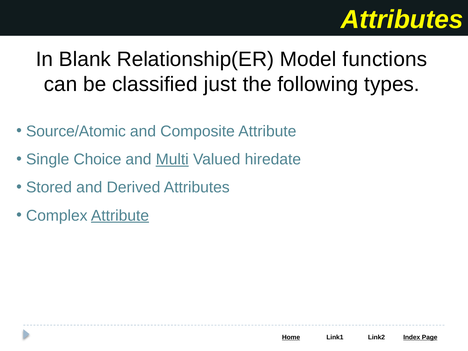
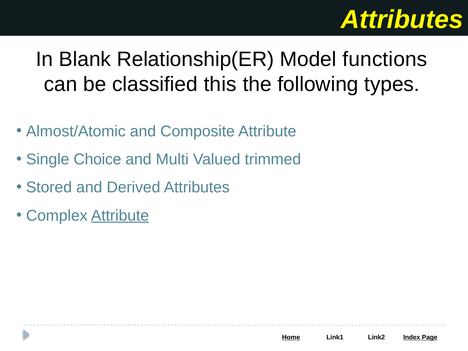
just: just -> this (220, 84)
Source/Atomic: Source/Atomic -> Almost/Atomic (76, 131)
Multi underline: present -> none (172, 159)
hiredate: hiredate -> trimmed (273, 159)
